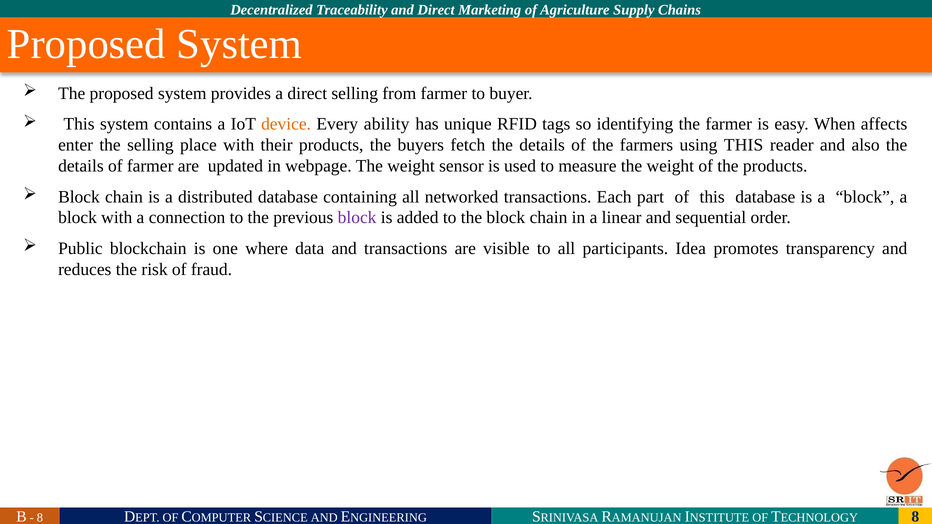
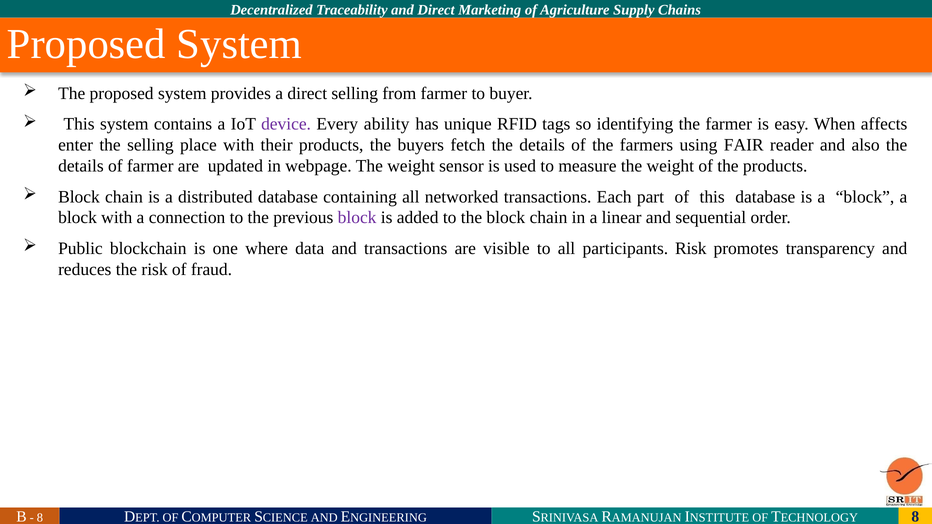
device colour: orange -> purple (286, 124)
using THIS: THIS -> FAIR (744, 145)
participants Idea: Idea -> Risk (691, 248)
